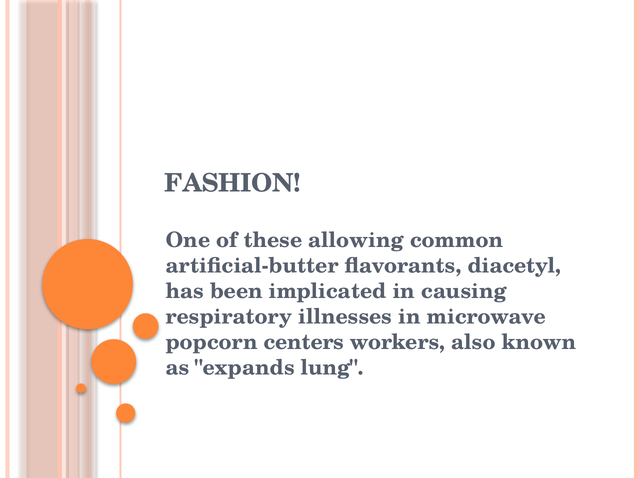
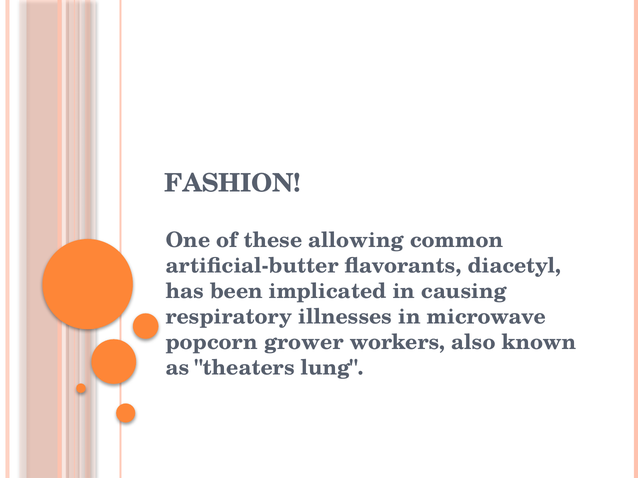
centers: centers -> grower (304, 343)
expands: expands -> theaters (245, 368)
